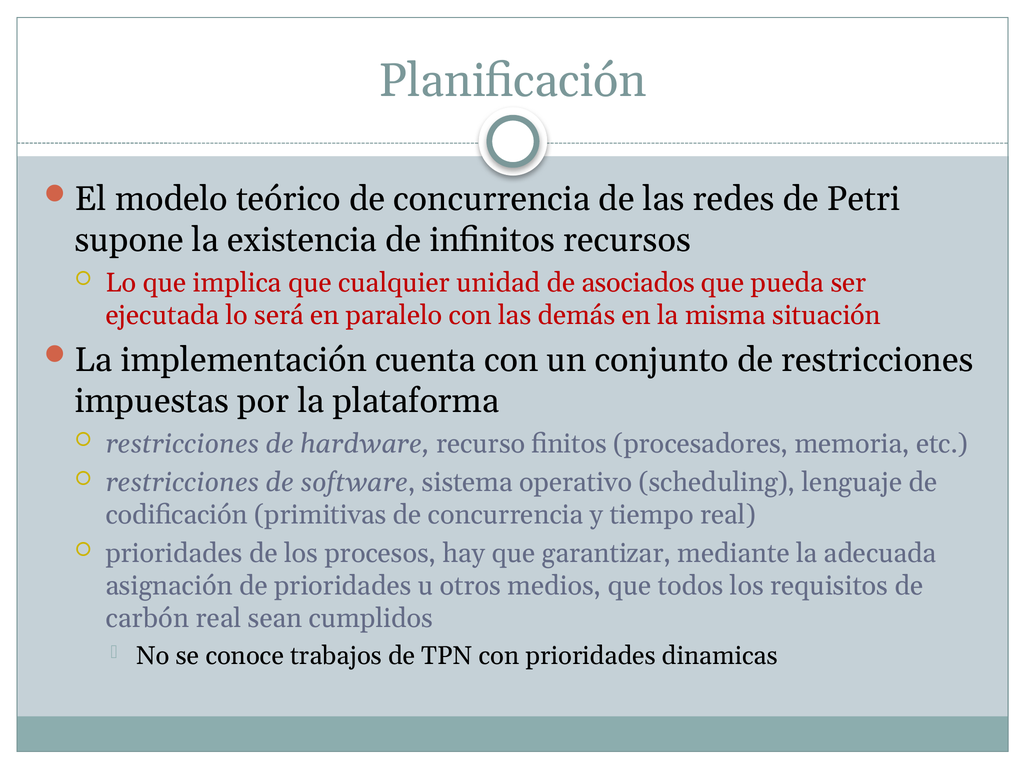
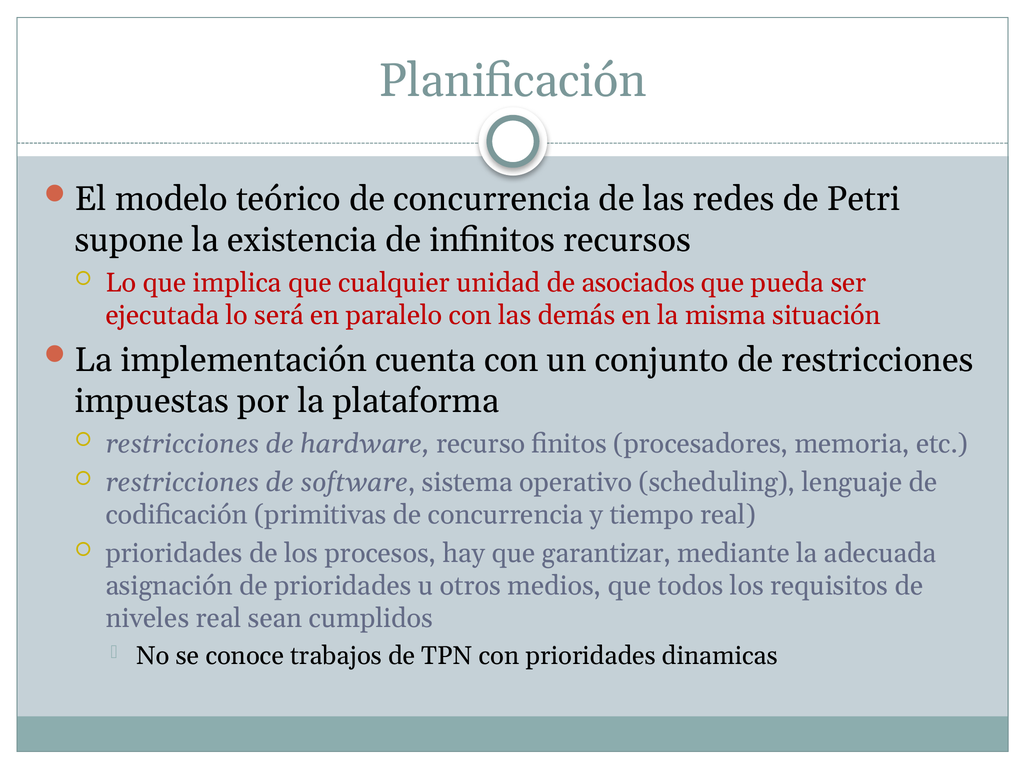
carbón: carbón -> niveles (147, 619)
